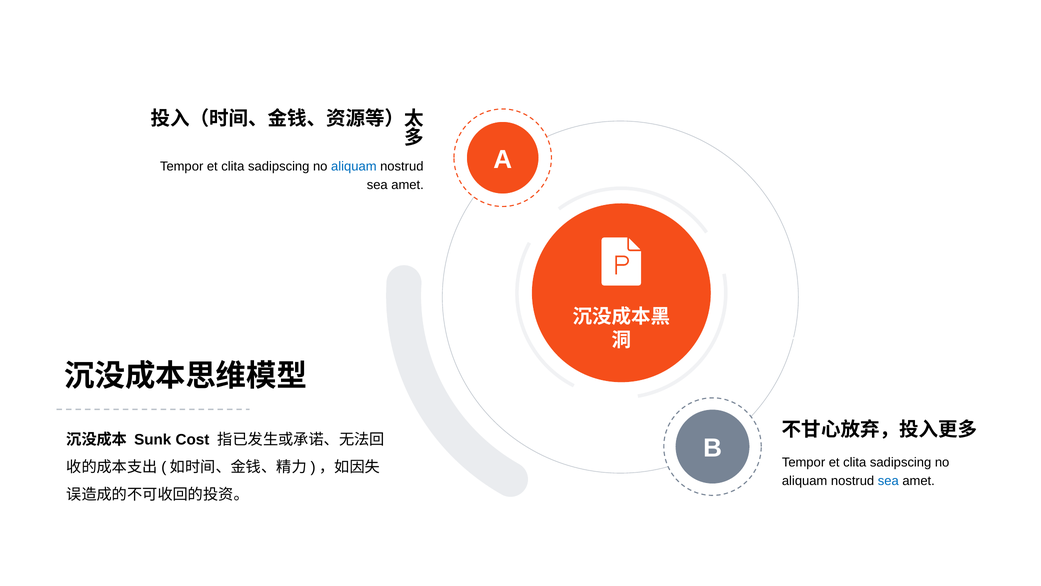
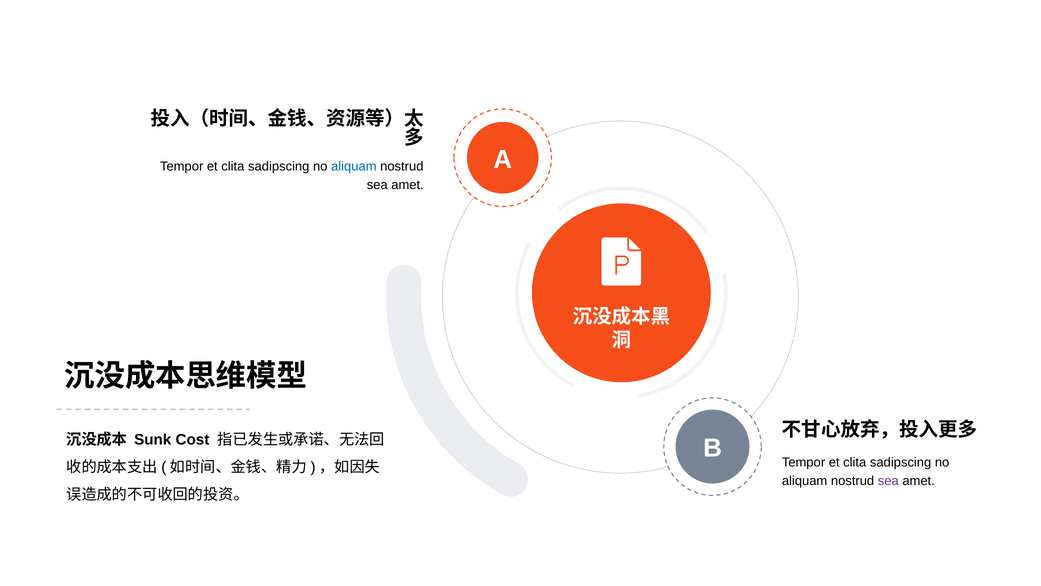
sea colour: blue -> purple (888, 481)
